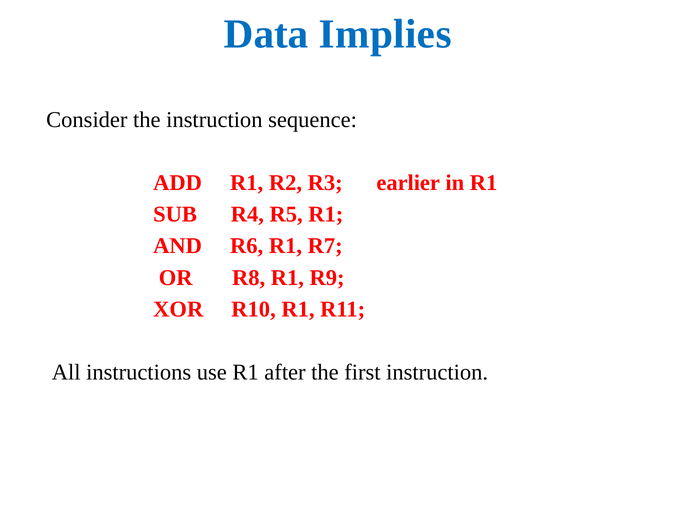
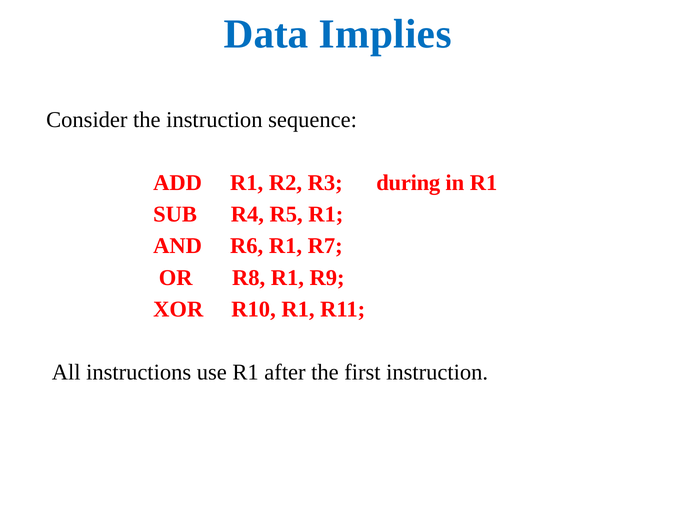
earlier: earlier -> during (408, 183)
